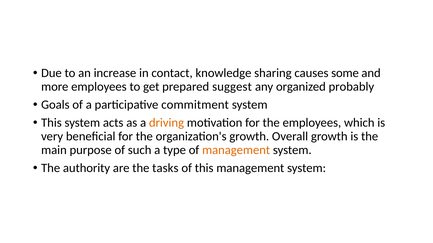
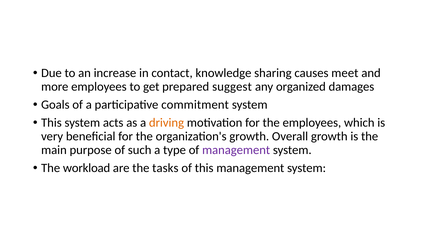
some: some -> meet (345, 73)
probably: probably -> damages (351, 87)
management colour: orange -> purple (236, 150)
authority: authority -> workload (87, 168)
